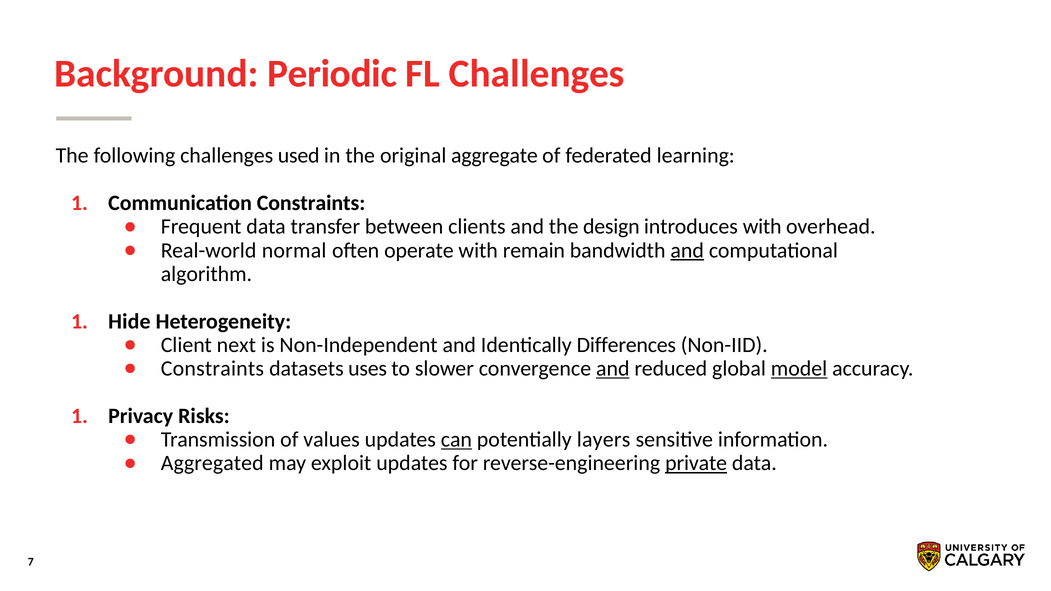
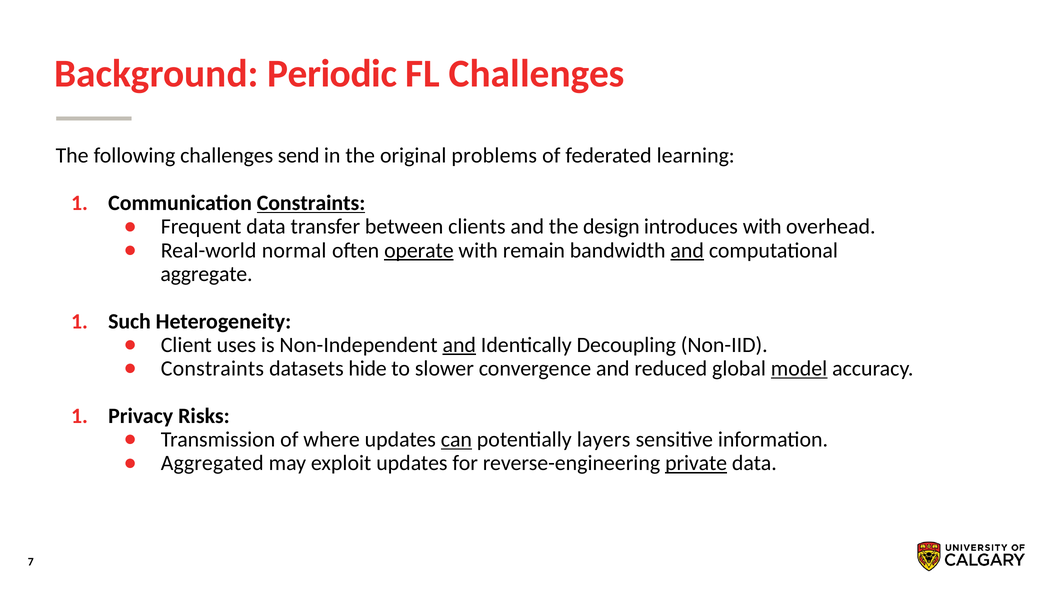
used: used -> send (299, 156)
aggregate: aggregate -> problems (494, 156)
Constraints underline: none -> present (311, 203)
operate underline: none -> present (419, 250)
algorithm: algorithm -> aggregate (207, 274)
Hide: Hide -> Such (130, 321)
next: next -> uses (236, 345)
and underline: none -> present (459, 345)
Differences: Differences -> Decoupling (626, 345)
uses: uses -> hide (368, 369)
and underline: present -> none (613, 369)
values: values -> where (332, 440)
